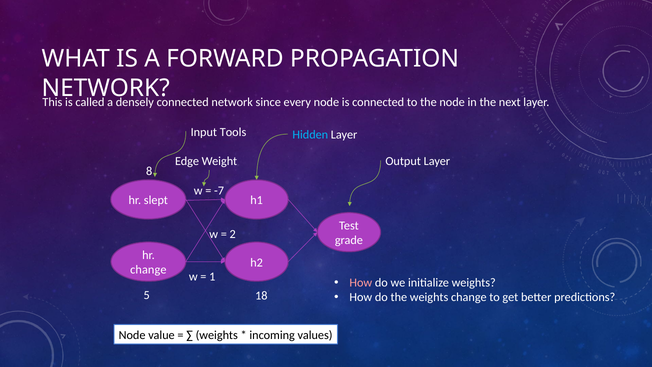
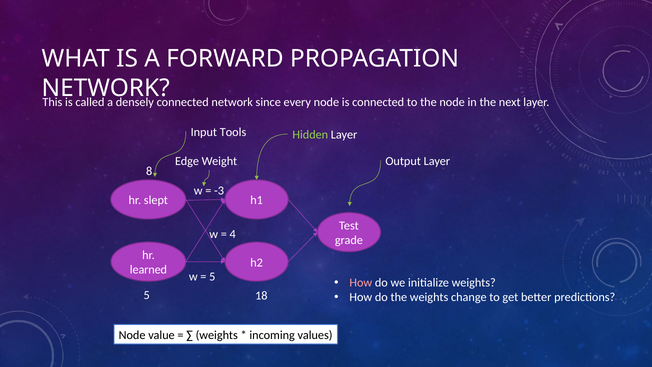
Hidden colour: light blue -> light green (310, 135)
-7: -7 -> -3 (219, 191)
2: 2 -> 4 (233, 234)
change: change -> learned (148, 270)
1: 1 -> 5 (212, 277)
